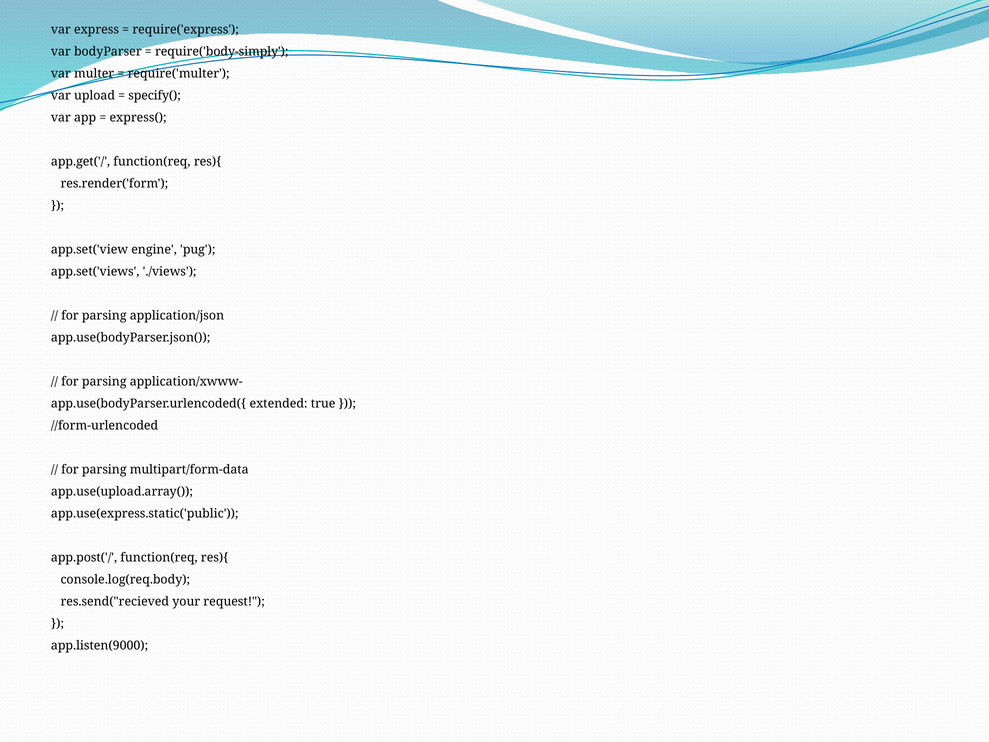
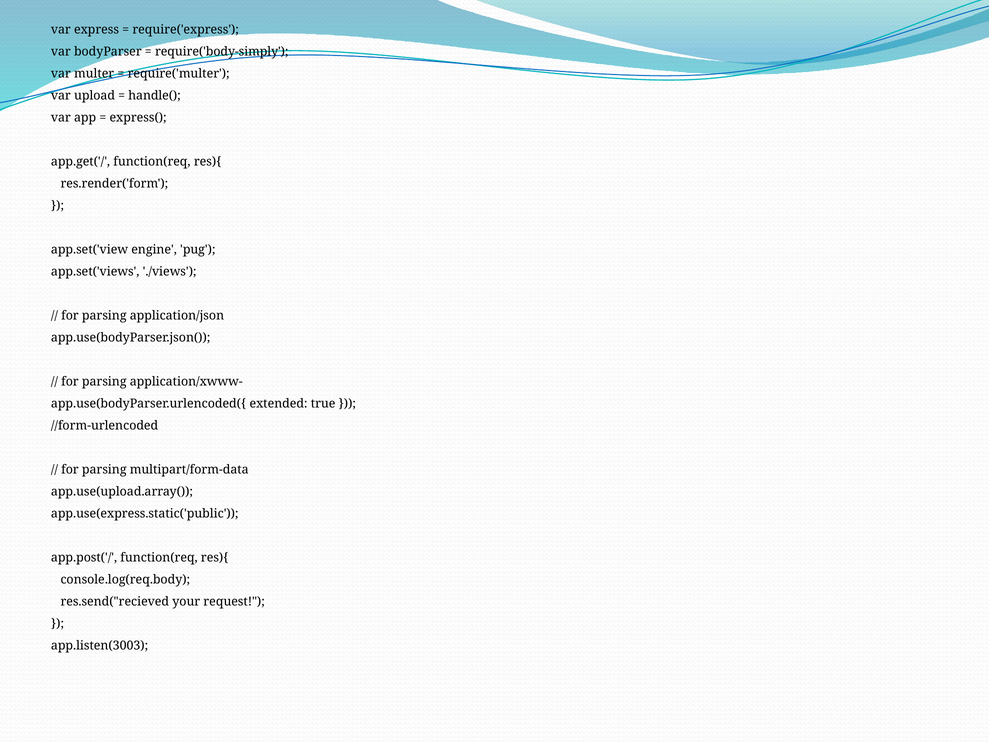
specify(: specify( -> handle( (155, 96)
app.listen(9000: app.listen(9000 -> app.listen(3003 (100, 646)
